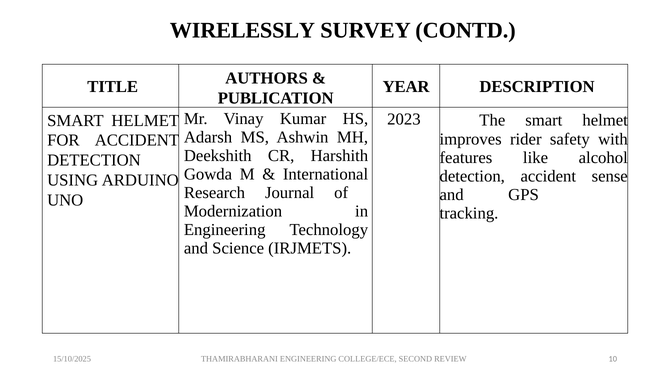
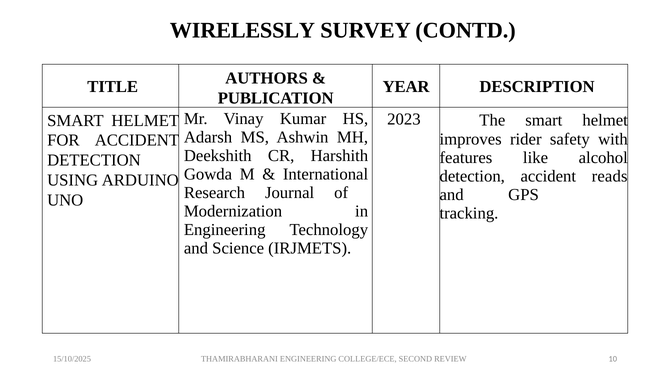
sense: sense -> reads (610, 176)
